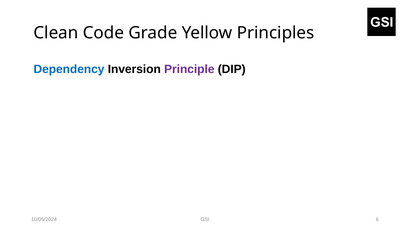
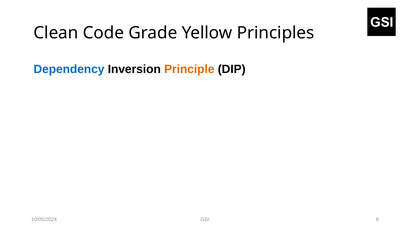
Principle colour: purple -> orange (189, 69)
